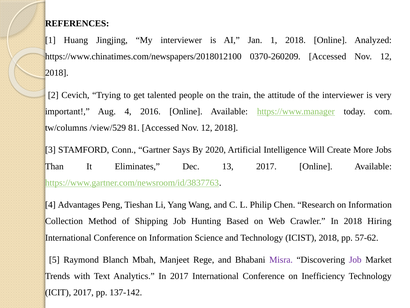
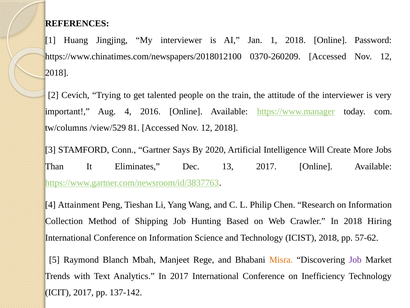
Analyzed: Analyzed -> Password (373, 40)
Advantages: Advantages -> Attainment (79, 205)
Misra colour: purple -> orange (281, 259)
